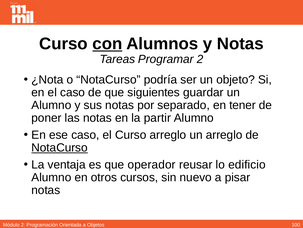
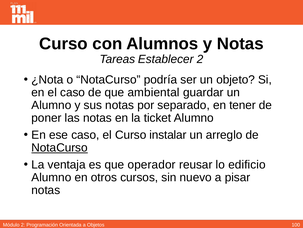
con underline: present -> none (107, 44)
Programar: Programar -> Establecer (166, 59)
siguientes: siguientes -> ambiental (154, 92)
partir: partir -> ticket (158, 118)
Curso arreglo: arreglo -> instalar (168, 135)
